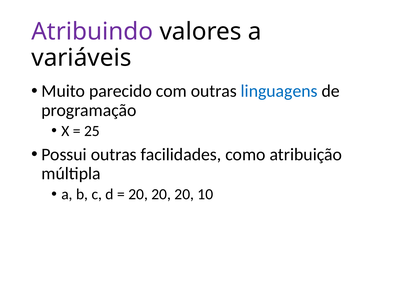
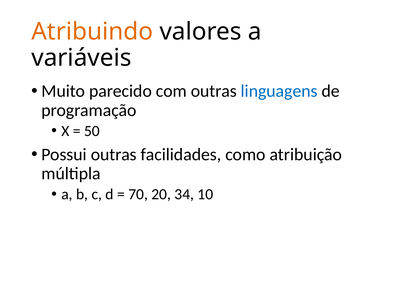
Atribuindo colour: purple -> orange (92, 32)
25: 25 -> 50 (92, 131)
20: 20 -> 70 (138, 194)
20: 20 -> 34 (184, 194)
